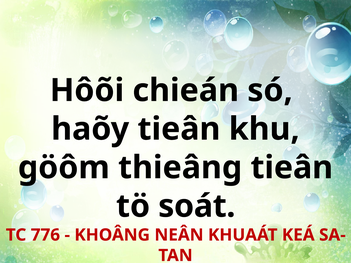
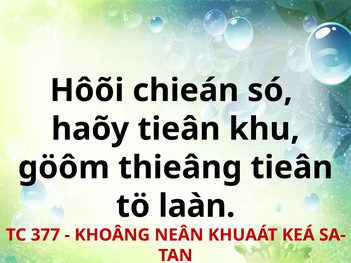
soát: soát -> laàn (197, 206)
776: 776 -> 377 (45, 235)
